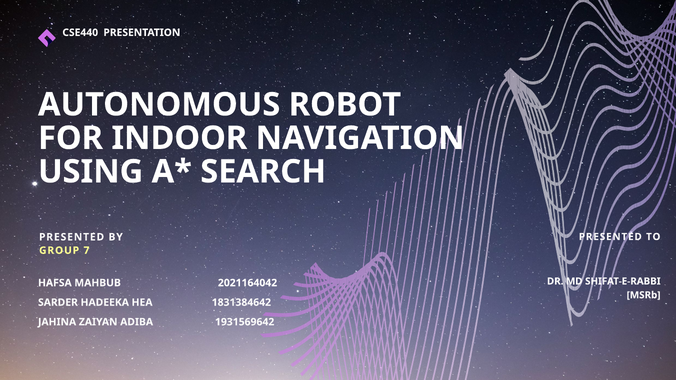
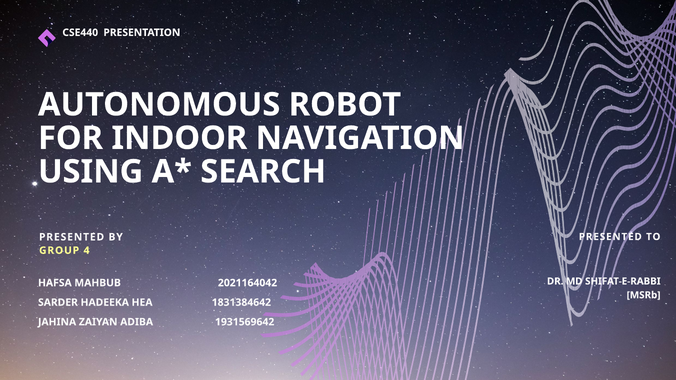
7: 7 -> 4 (86, 251)
